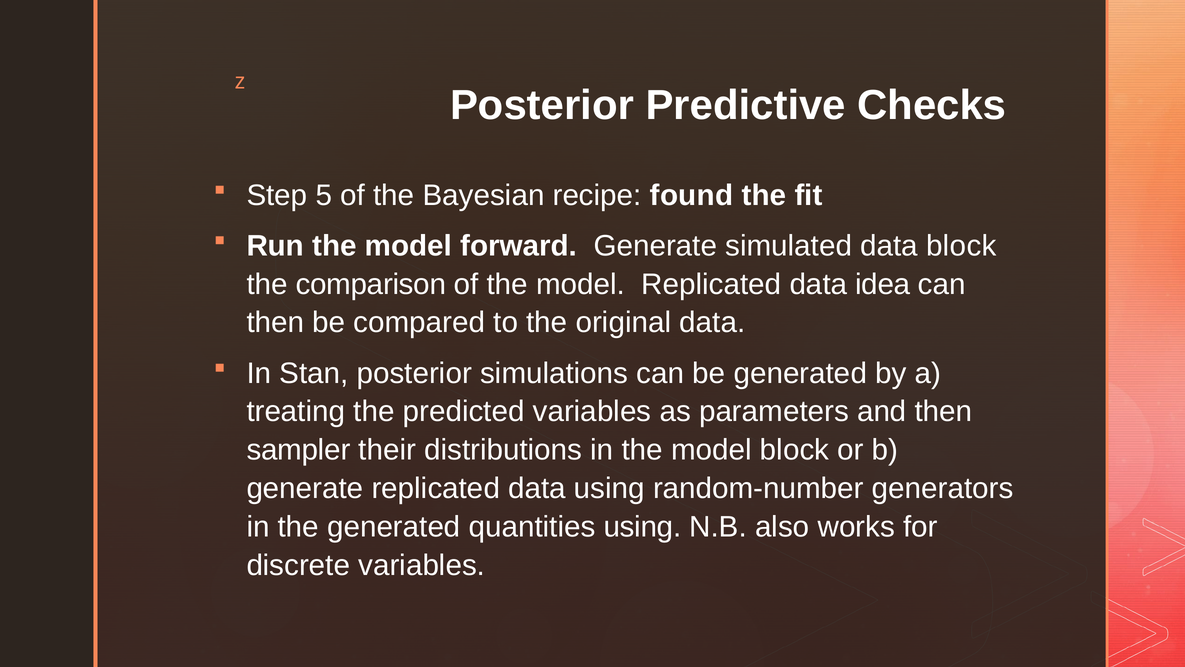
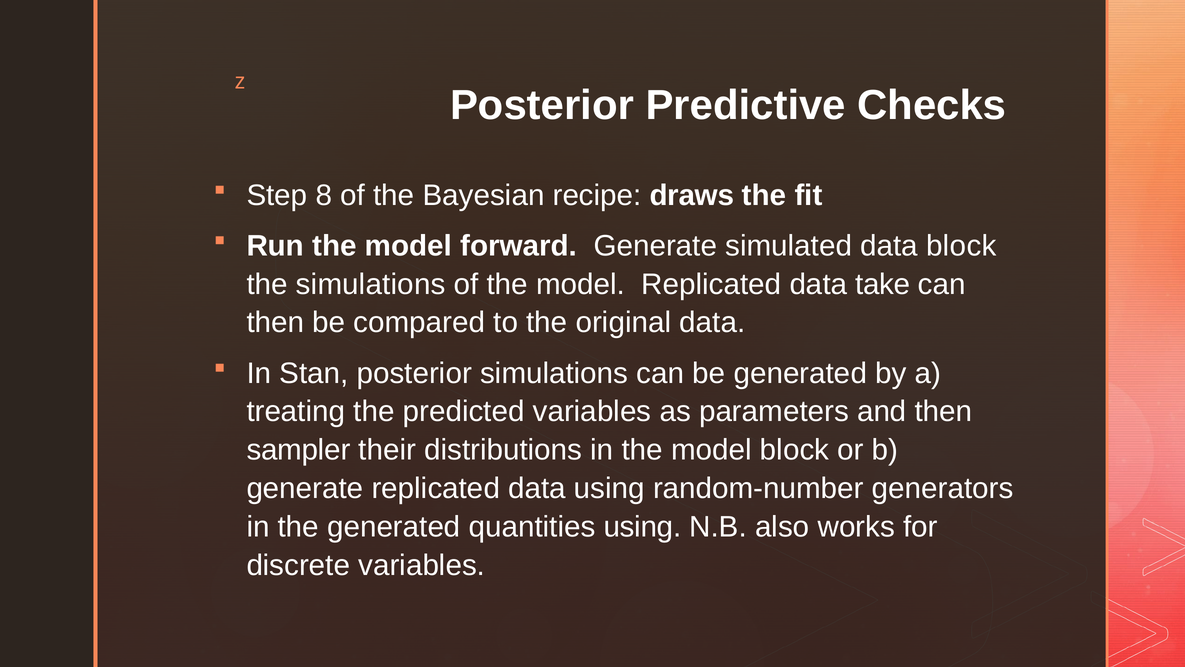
5: 5 -> 8 (324, 195)
found: found -> draws (692, 195)
the comparison: comparison -> simulations (371, 284)
idea: idea -> take (883, 284)
